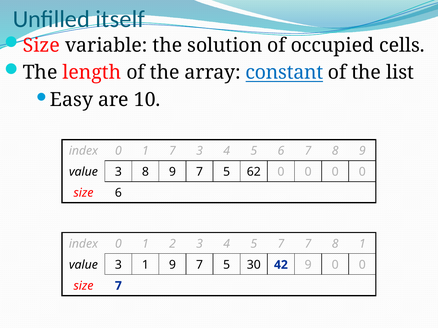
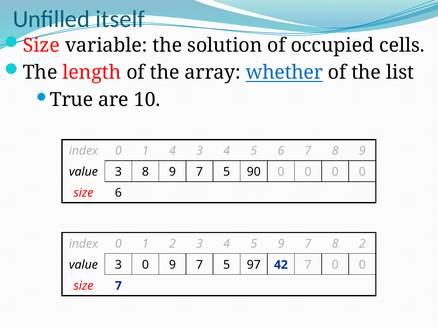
constant: constant -> whether (284, 73)
Easy: Easy -> True (72, 100)
1 7: 7 -> 4 (172, 151)
62: 62 -> 90 (254, 172)
5 7: 7 -> 9 (281, 244)
8 1: 1 -> 2 (362, 244)
3 1: 1 -> 0 (145, 265)
30: 30 -> 97 (254, 265)
42 9: 9 -> 7 (308, 265)
